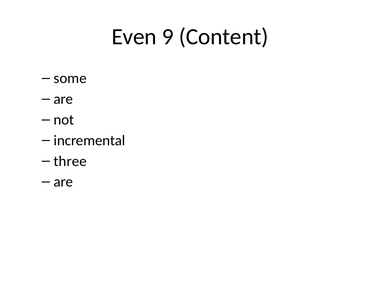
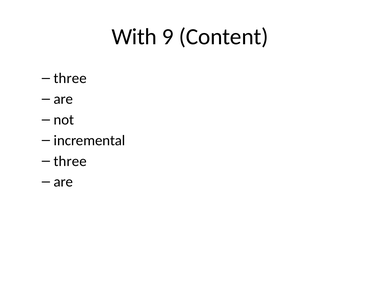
Even: Even -> With (134, 37)
some: some -> three (70, 78)
